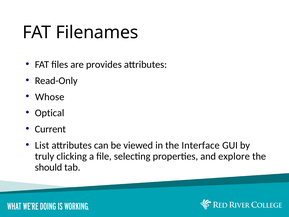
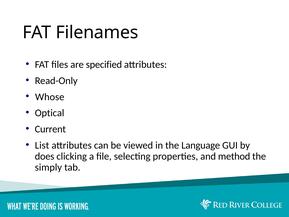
provides: provides -> specified (104, 64)
Interface: Interface -> Language (201, 145)
truly: truly -> does (45, 156)
explore: explore -> method (234, 156)
should: should -> simply (48, 167)
